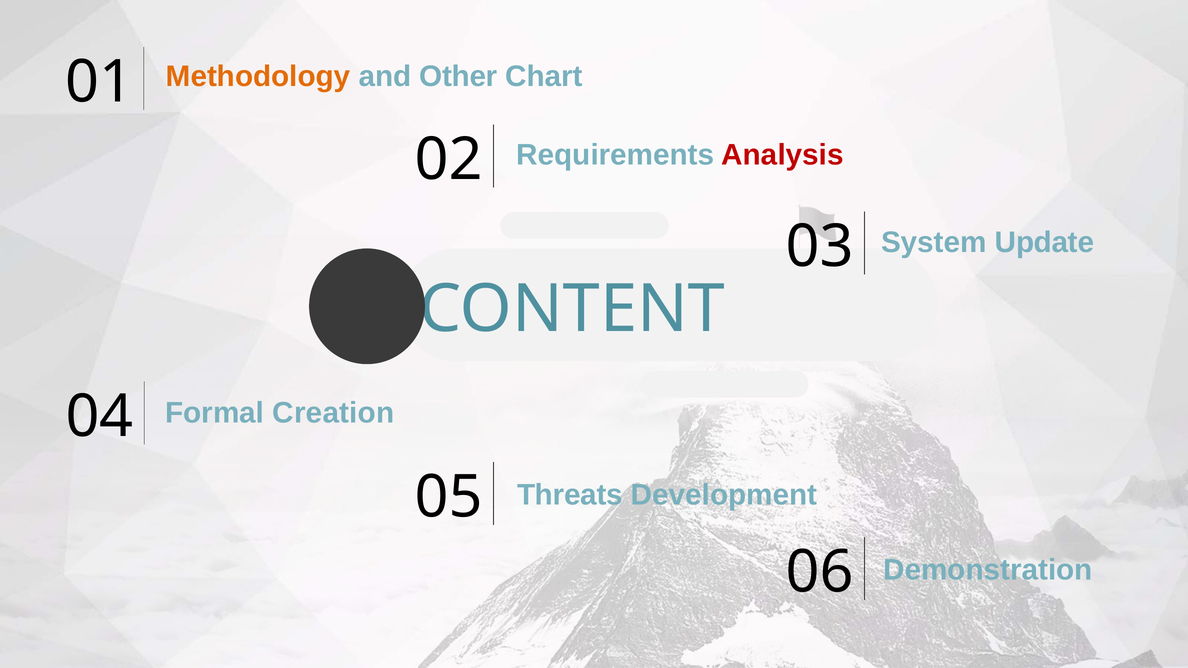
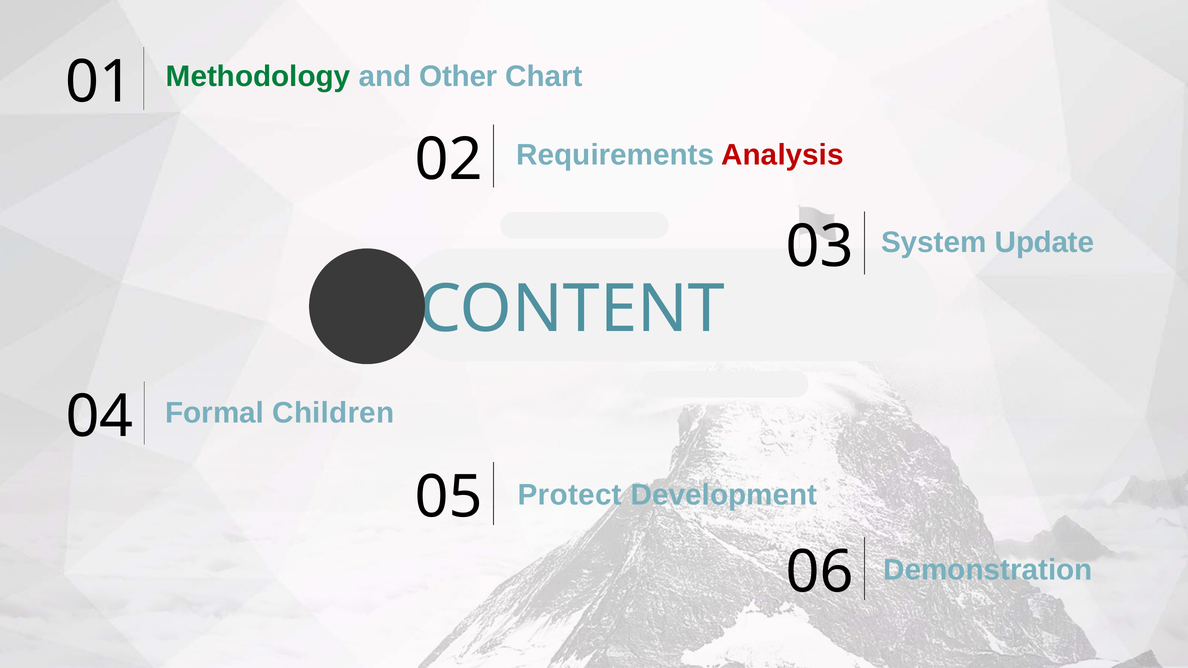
Methodology colour: orange -> green (258, 76)
Creation: Creation -> Children (333, 413)
Threats: Threats -> Protect (570, 495)
